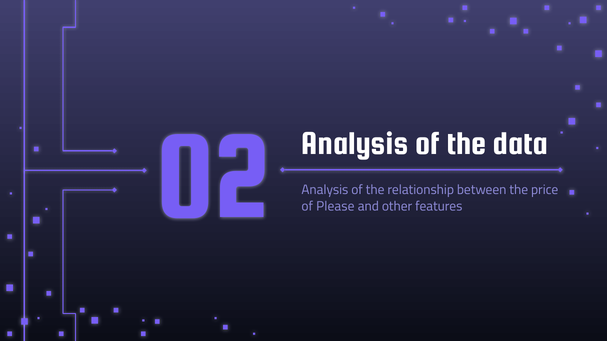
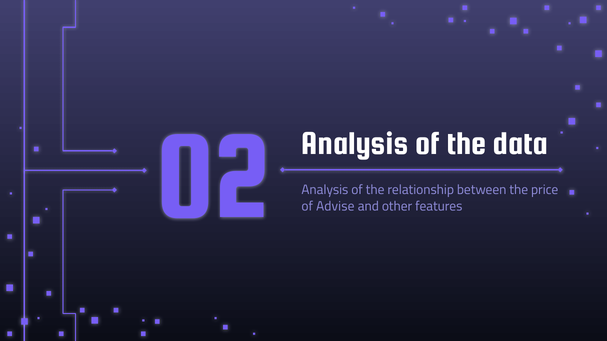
Please: Please -> Advise (335, 206)
